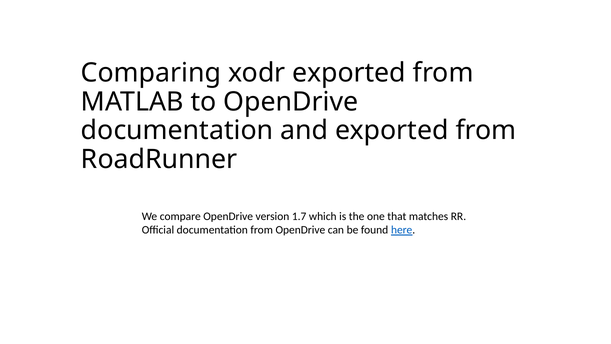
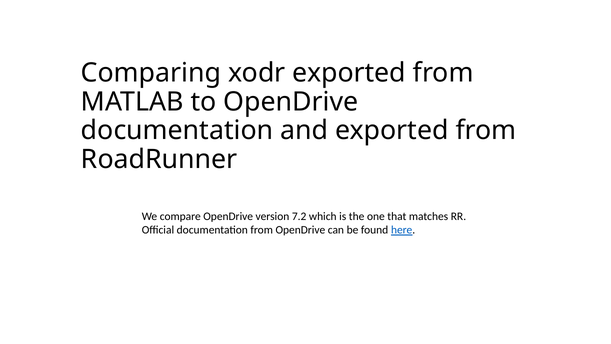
1.7: 1.7 -> 7.2 (299, 216)
